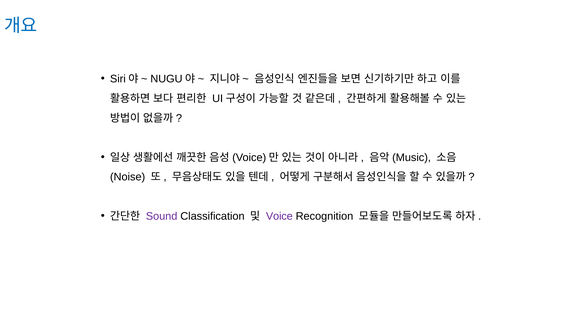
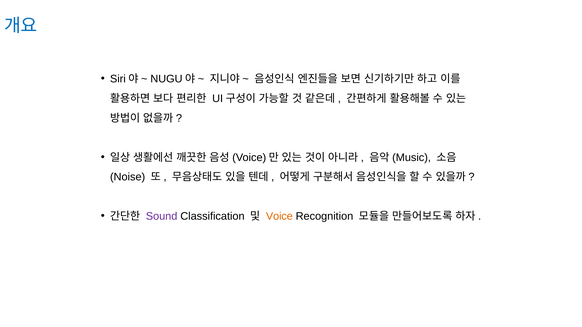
Voice colour: purple -> orange (279, 217)
